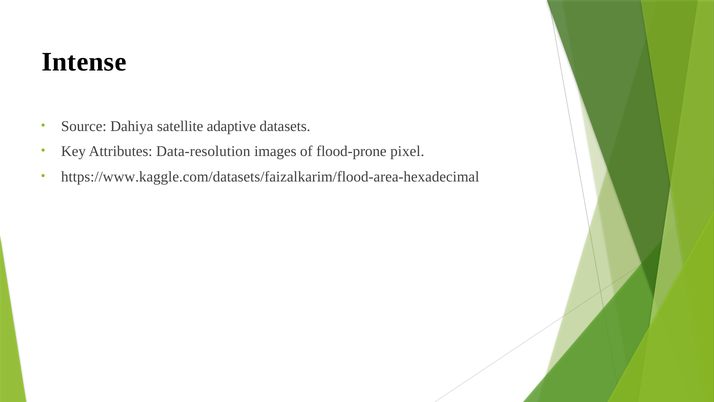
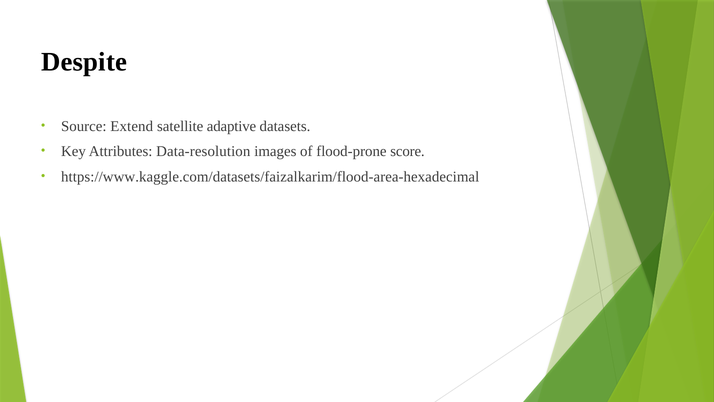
Intense: Intense -> Despite (84, 62)
Dahiya: Dahiya -> Extend (132, 126)
pixel: pixel -> score (408, 151)
